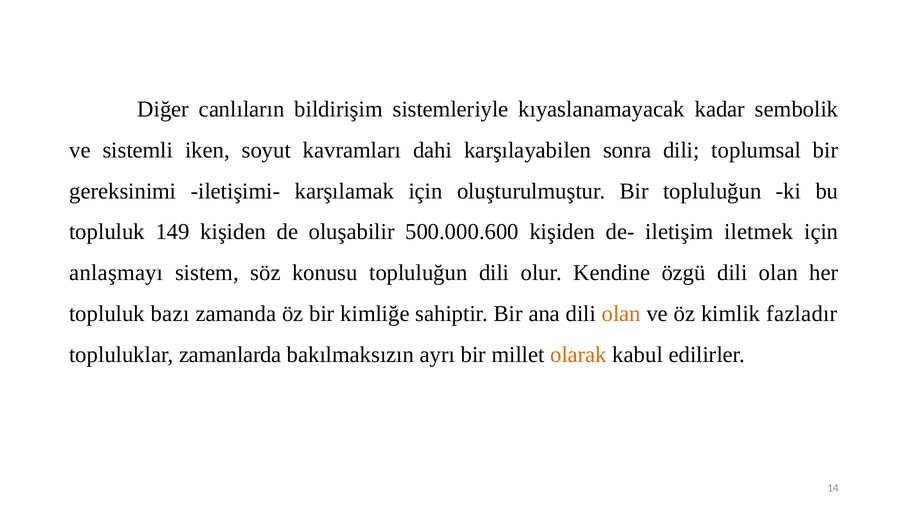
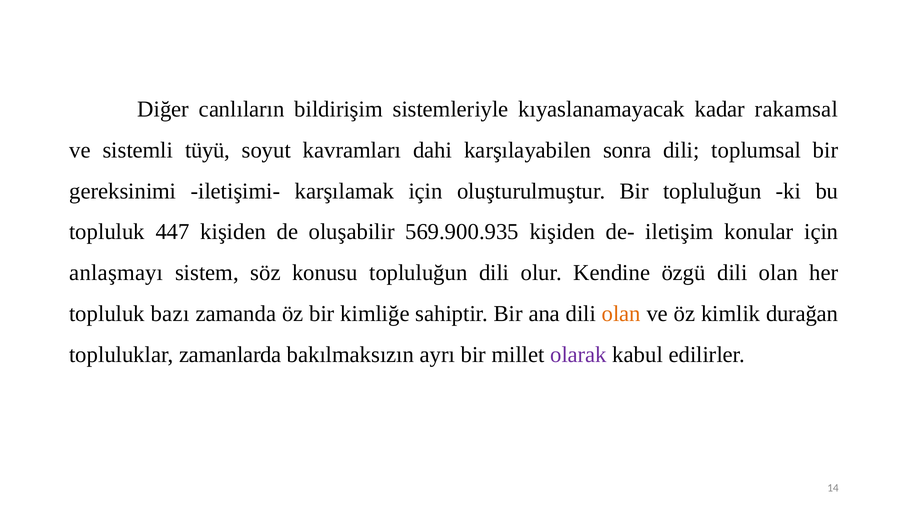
sembolik: sembolik -> rakamsal (796, 109)
iken: iken -> tüyü (208, 150)
149: 149 -> 447 (173, 232)
500.000.600: 500.000.600 -> 569.900.935 (462, 232)
iletmek: iletmek -> konular (759, 232)
fazladır: fazladır -> durağan (802, 314)
olarak colour: orange -> purple (578, 354)
